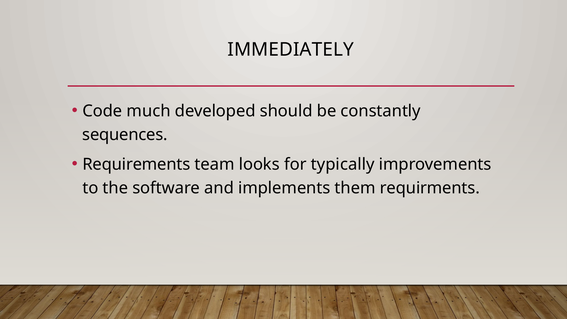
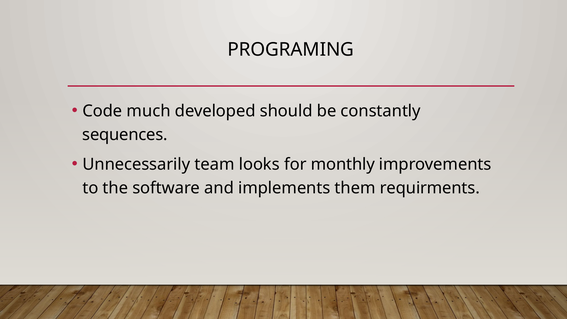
IMMEDIATELY: IMMEDIATELY -> PROGRAMING (291, 50)
Requirements: Requirements -> Unnecessarily (136, 164)
typically: typically -> monthly (343, 164)
